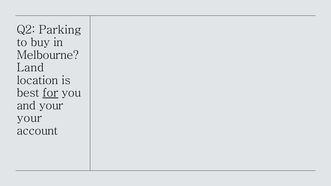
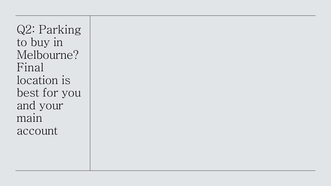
Land: Land -> Final (30, 68)
for underline: present -> none (50, 93)
your: your -> main (29, 118)
